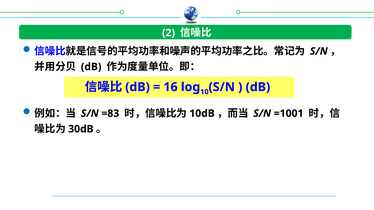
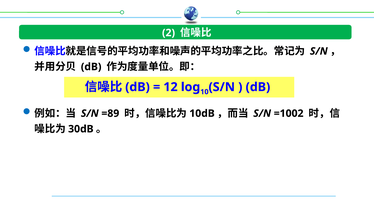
16: 16 -> 12 (171, 87)
=83: =83 -> =89 (110, 114)
=1001: =1001 -> =1002 (289, 114)
